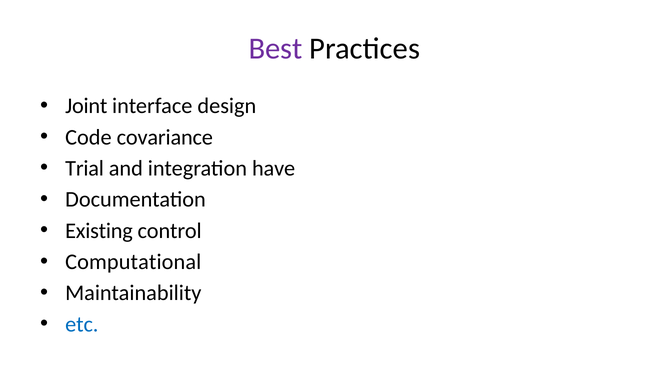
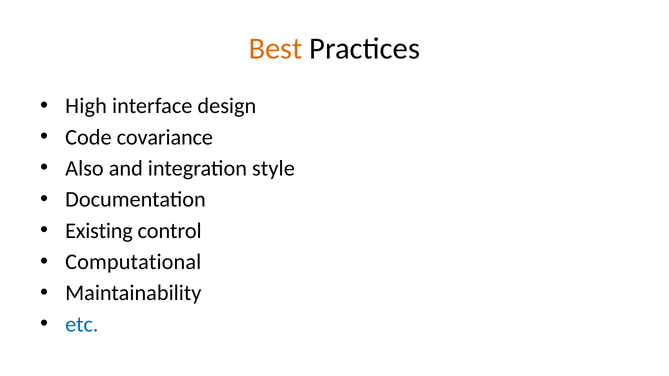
Best colour: purple -> orange (276, 49)
Joint: Joint -> High (86, 106)
Trial: Trial -> Also (84, 169)
have: have -> style (273, 169)
